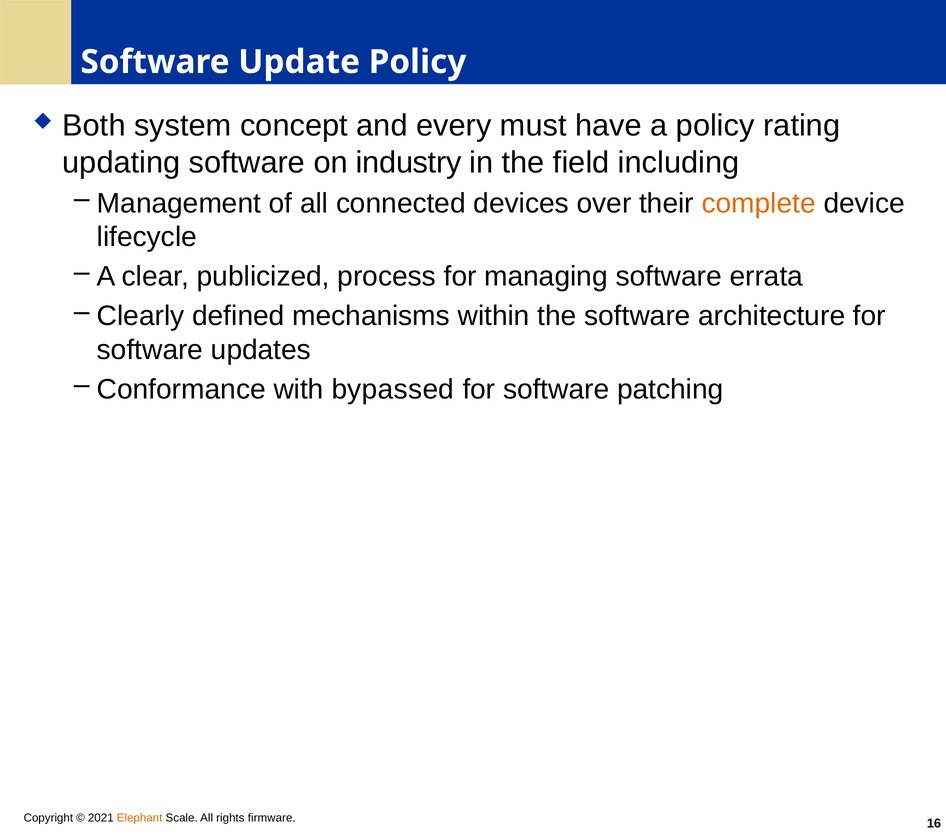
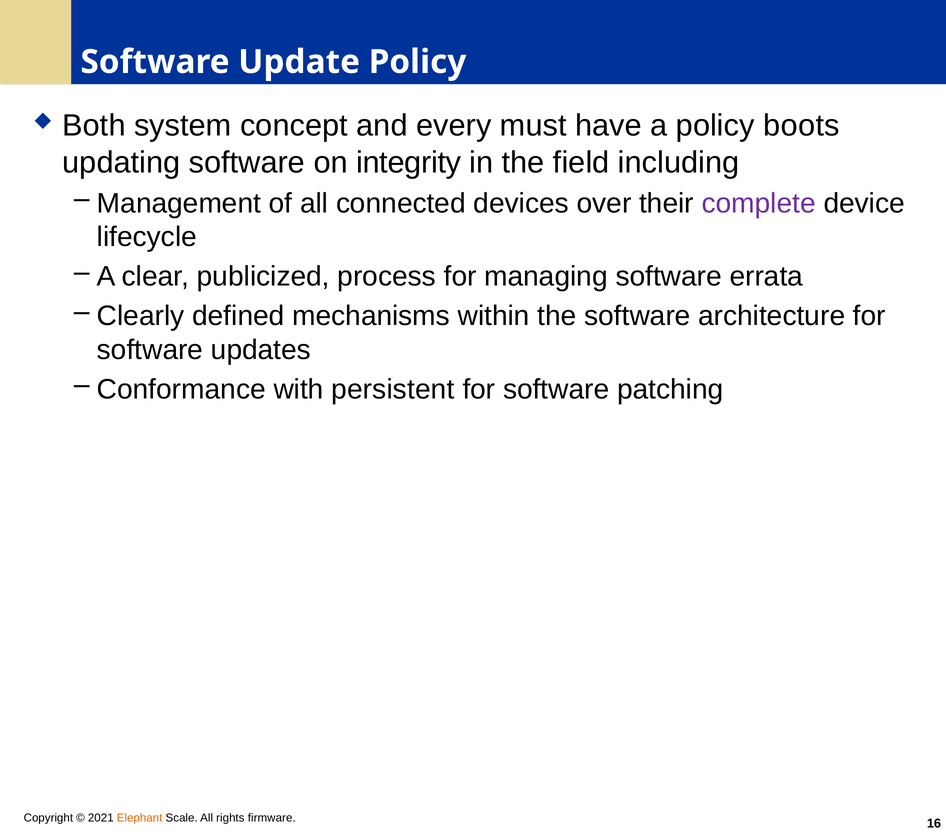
rating: rating -> boots (801, 126)
industry: industry -> integrity (409, 163)
complete colour: orange -> purple (759, 203)
bypassed: bypassed -> persistent (393, 389)
